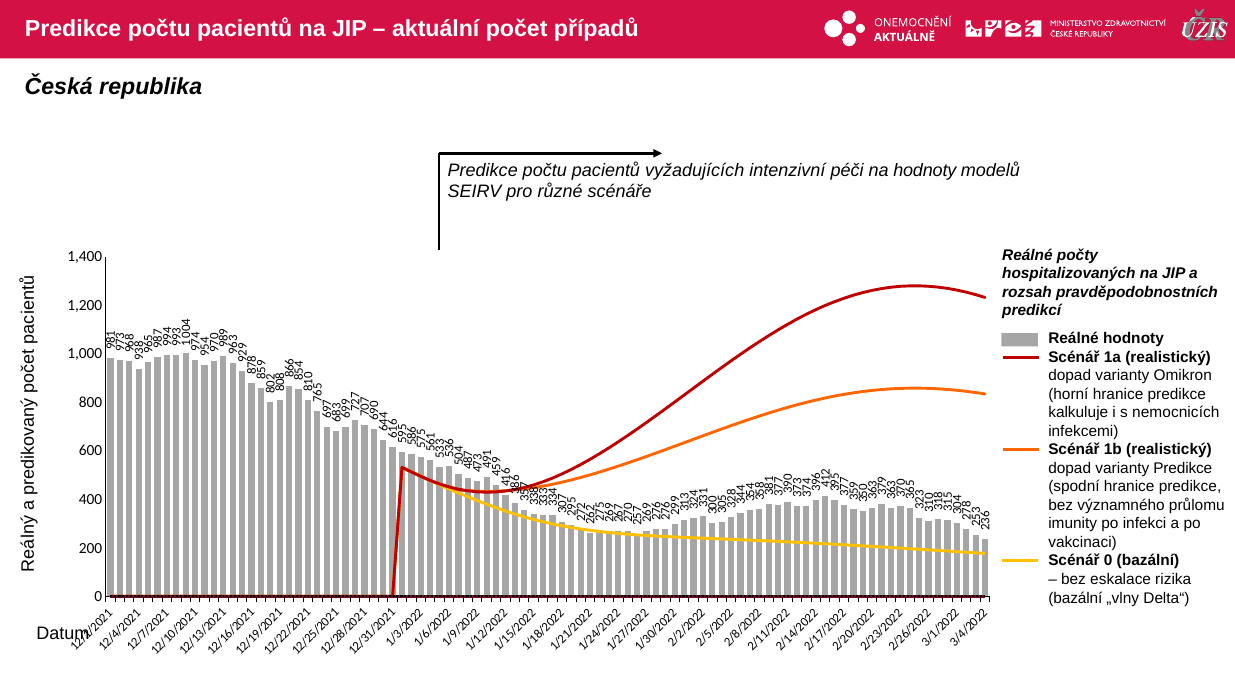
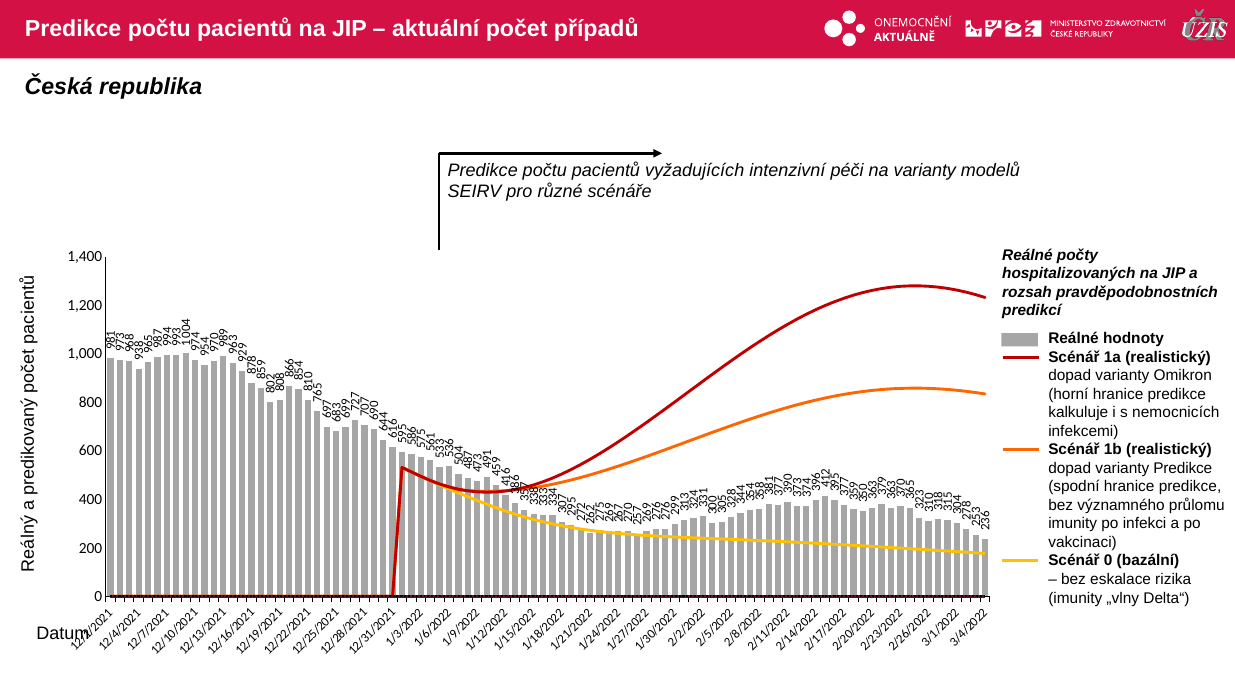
na hodnoty: hodnoty -> varianty (925, 170)
bazální: bazální -> imunity (1075, 598)
